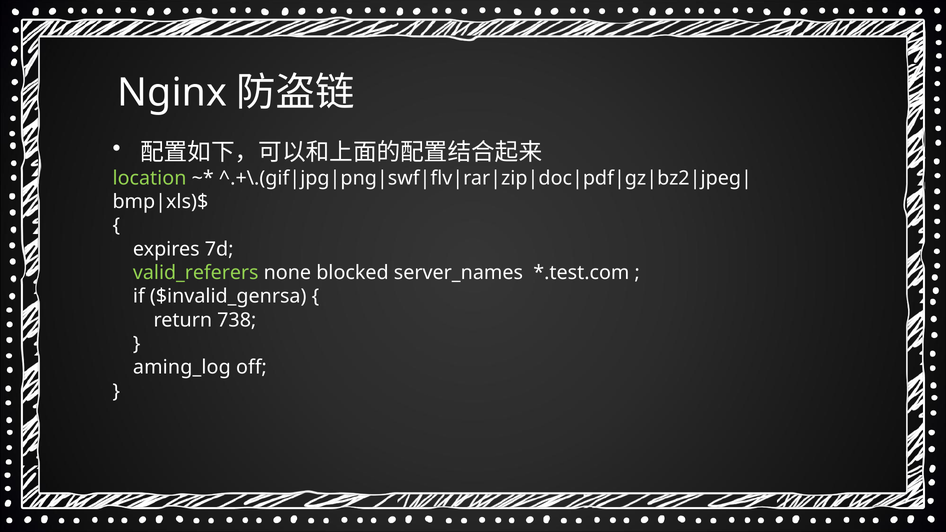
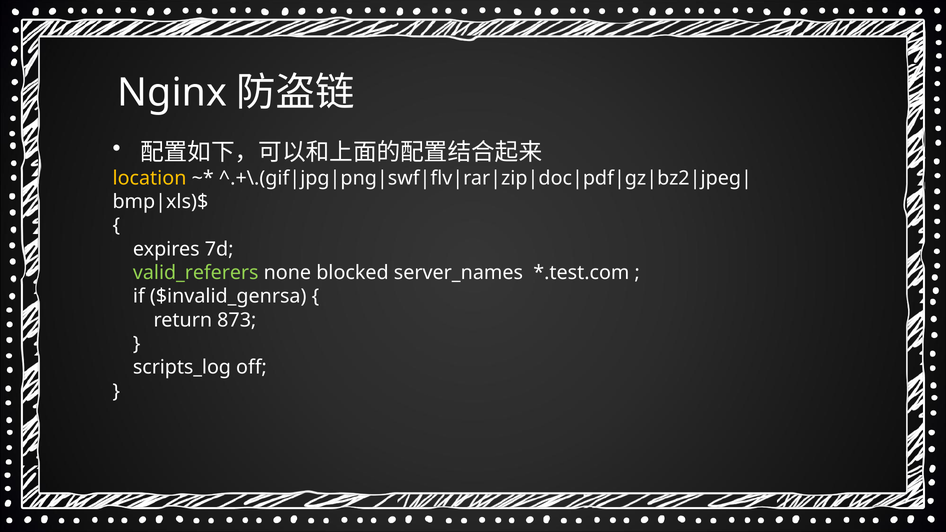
location colour: light green -> yellow (149, 178)
738: 738 -> 873 (237, 320)
aming_log: aming_log -> scripts_log (182, 367)
